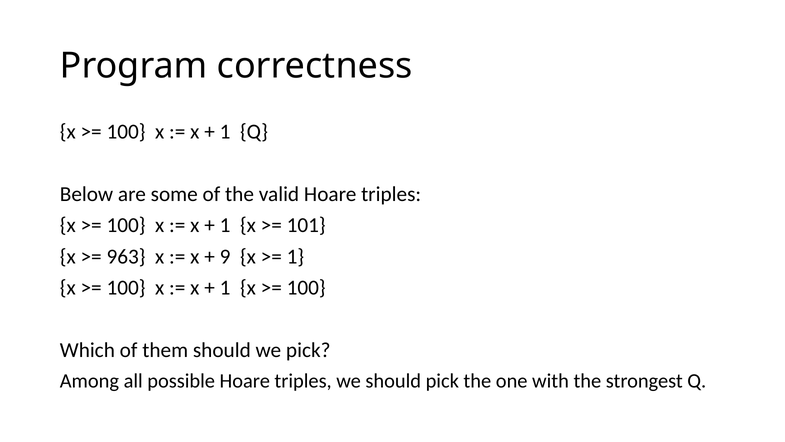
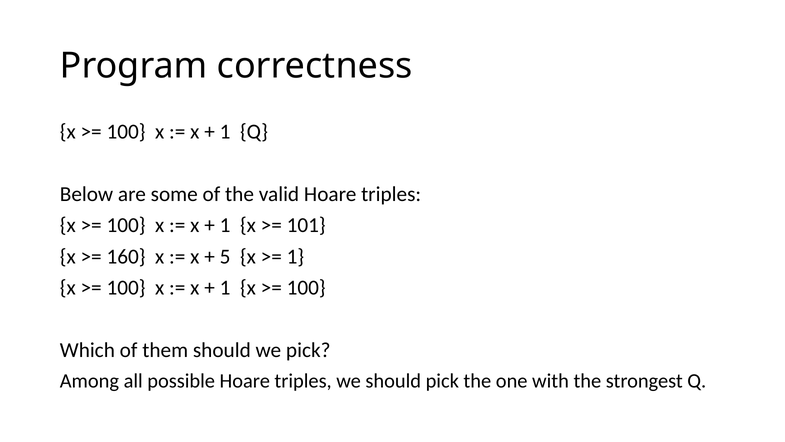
963: 963 -> 160 (126, 256)
9: 9 -> 5 (225, 256)
